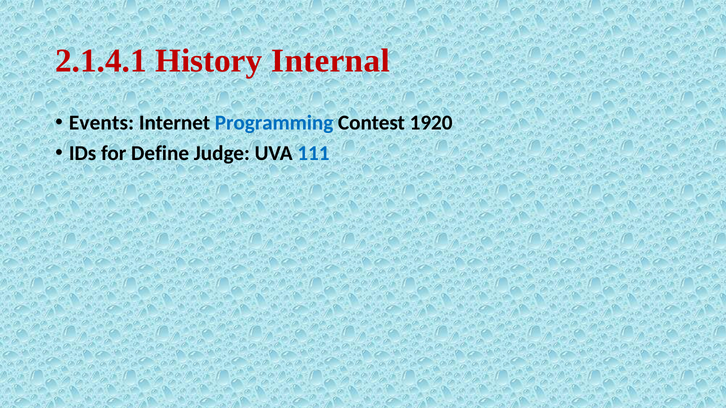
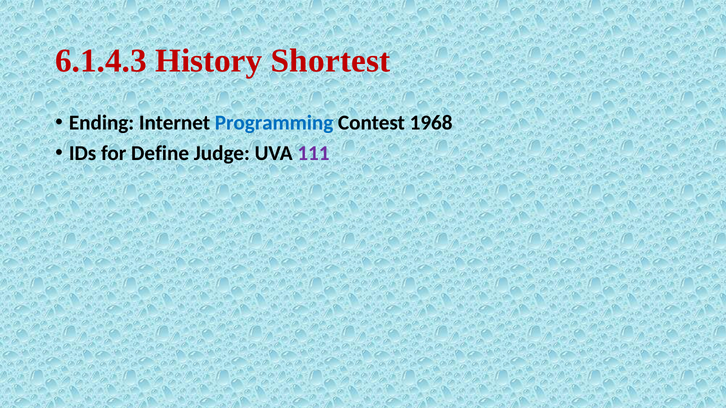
2.1.4.1: 2.1.4.1 -> 6.1.4.3 (101, 61)
Internal: Internal -> Shortest (331, 61)
Events: Events -> Ending (102, 123)
1920: 1920 -> 1968 (431, 123)
111 colour: blue -> purple (313, 153)
